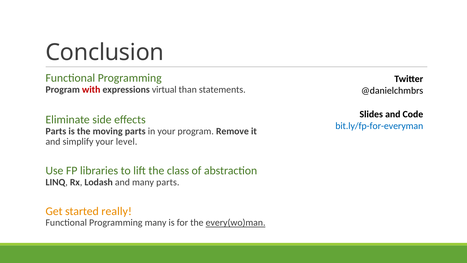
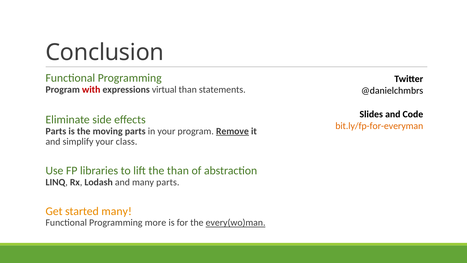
bit.ly/fp-for-everyman colour: blue -> orange (379, 126)
Remove underline: none -> present (232, 131)
level: level -> class (127, 142)
the class: class -> than (178, 170)
started really: really -> many (117, 211)
Programming many: many -> more (155, 222)
